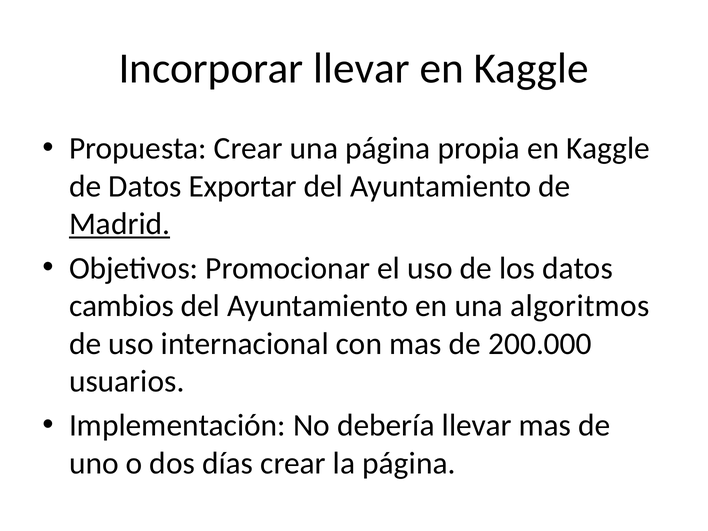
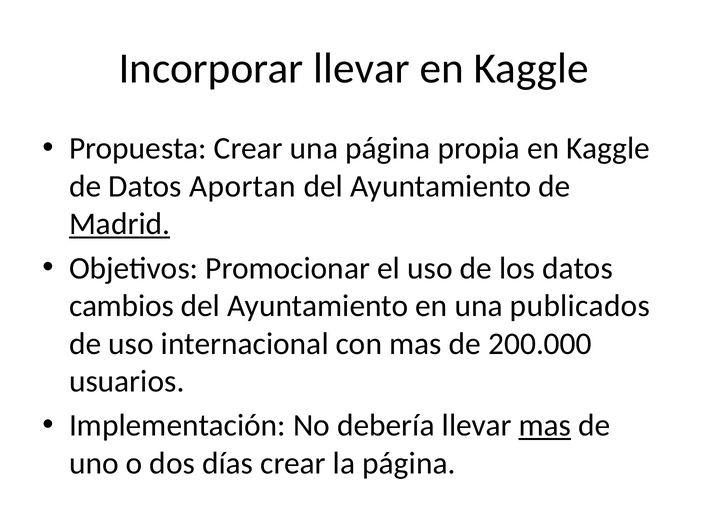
Exportar: Exportar -> Aportan (242, 186)
algoritmos: algoritmos -> publicados (580, 306)
mas underline: none -> present (545, 426)
